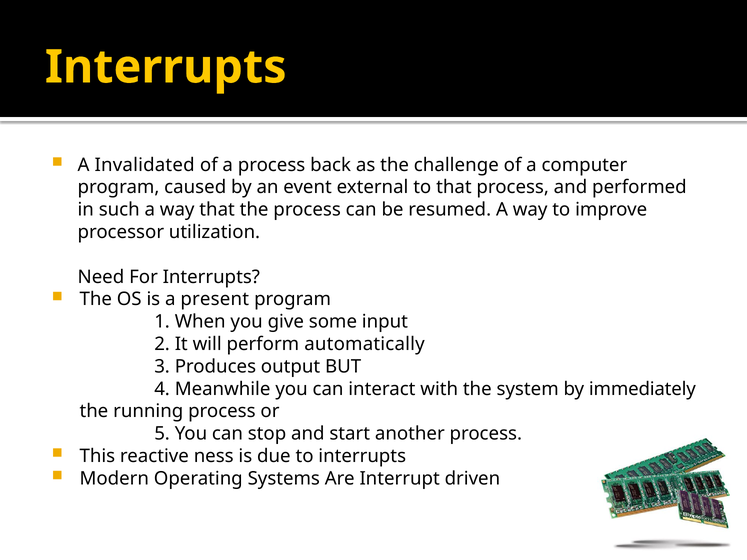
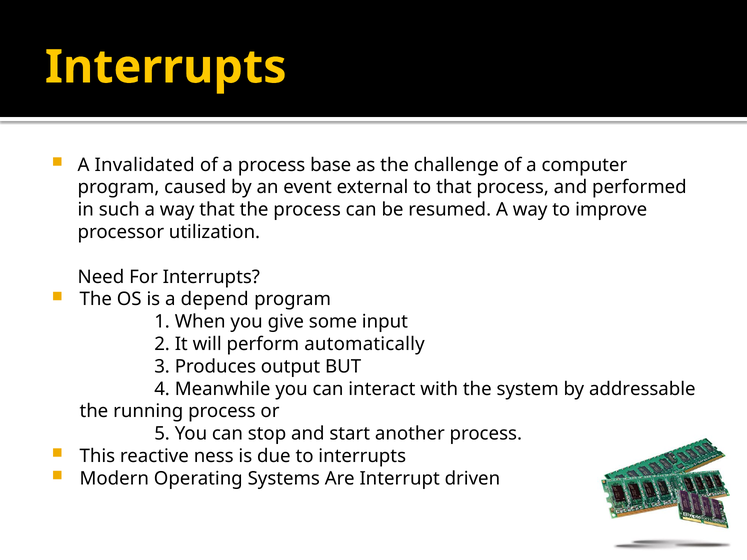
back: back -> base (331, 165)
present: present -> depend (215, 299)
immediately: immediately -> addressable (642, 389)
